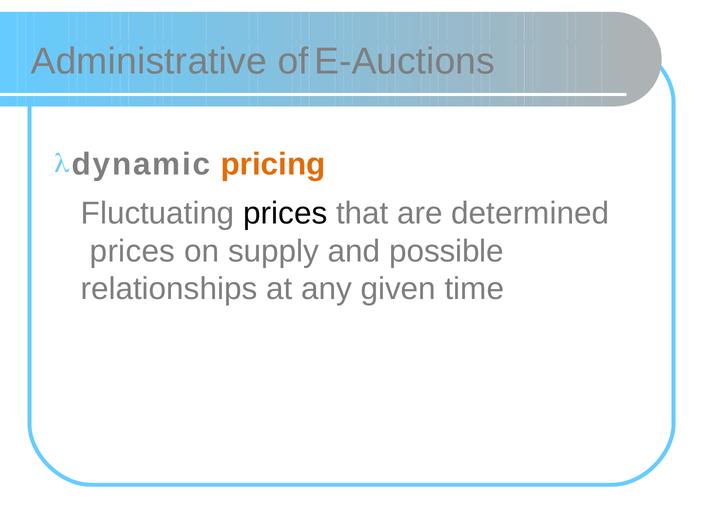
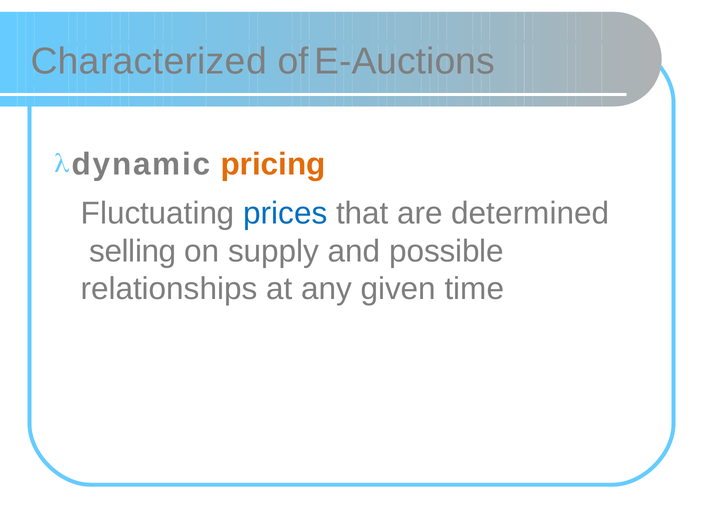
Administrative: Administrative -> Characterized (149, 62)
prices colour: black -> blue (285, 213)
prices: prices -> selling (133, 251)
